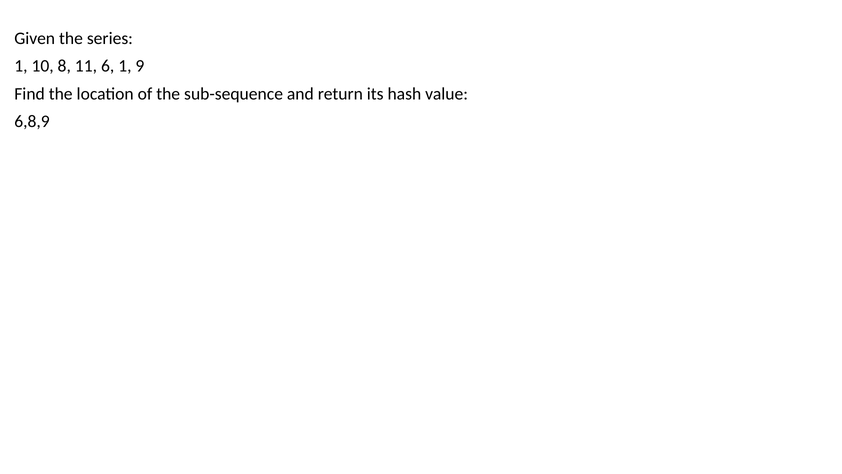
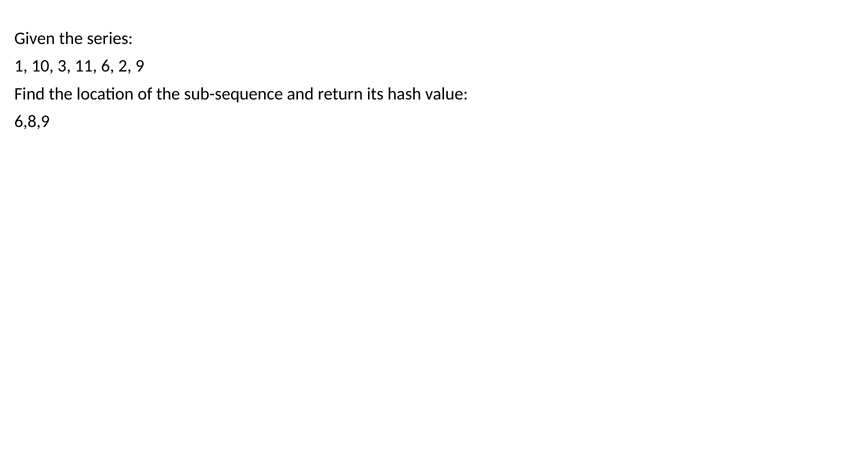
8: 8 -> 3 (64, 66)
6 1: 1 -> 2 (125, 66)
